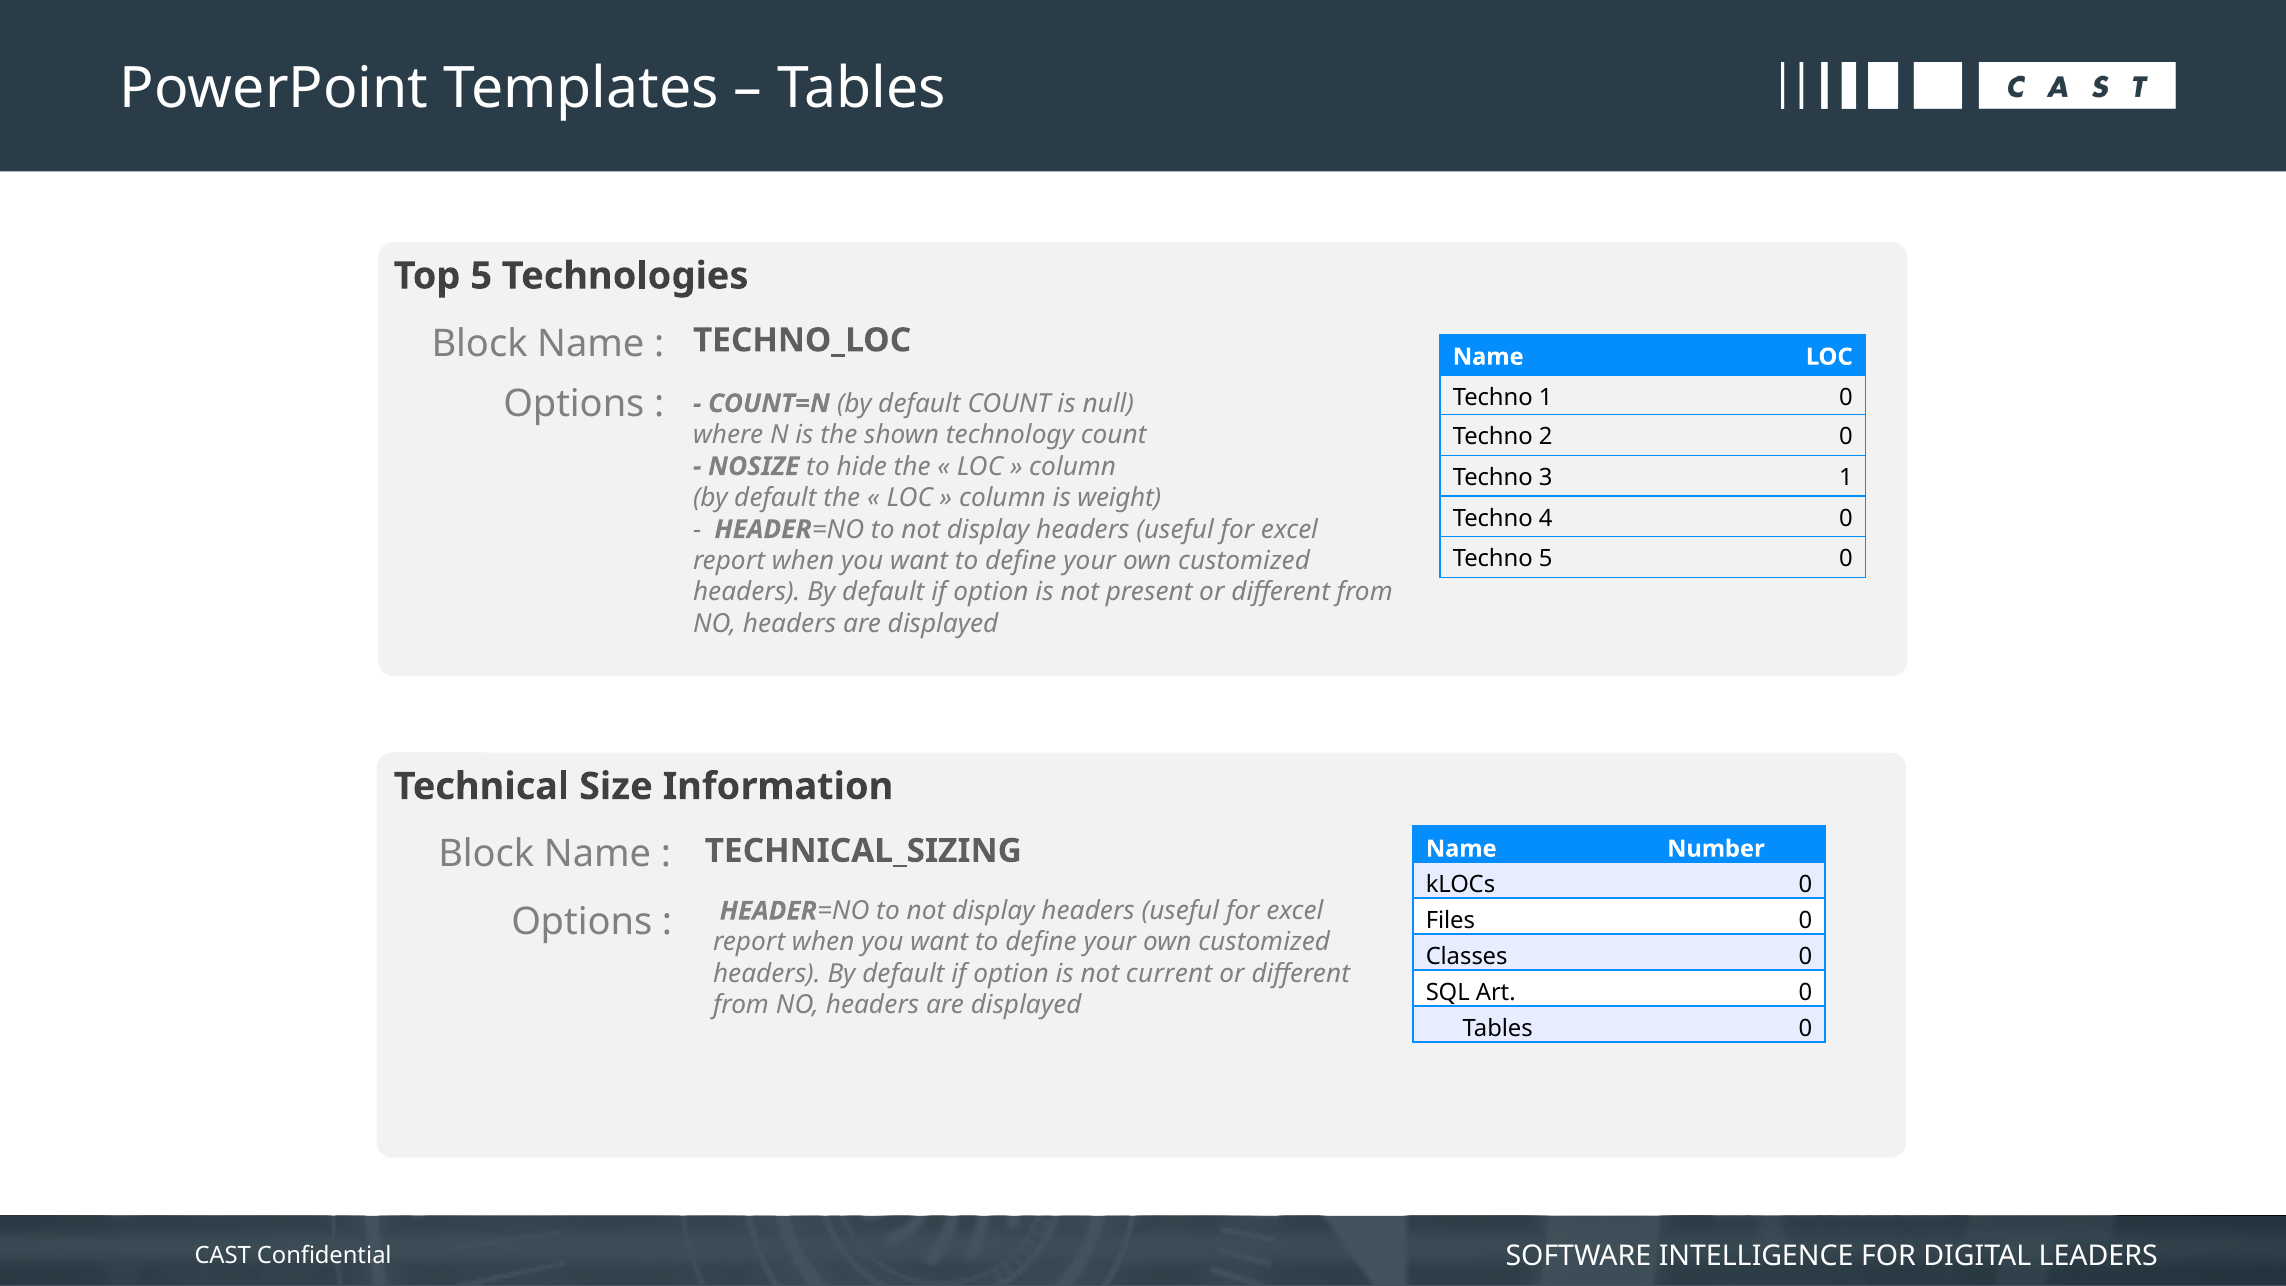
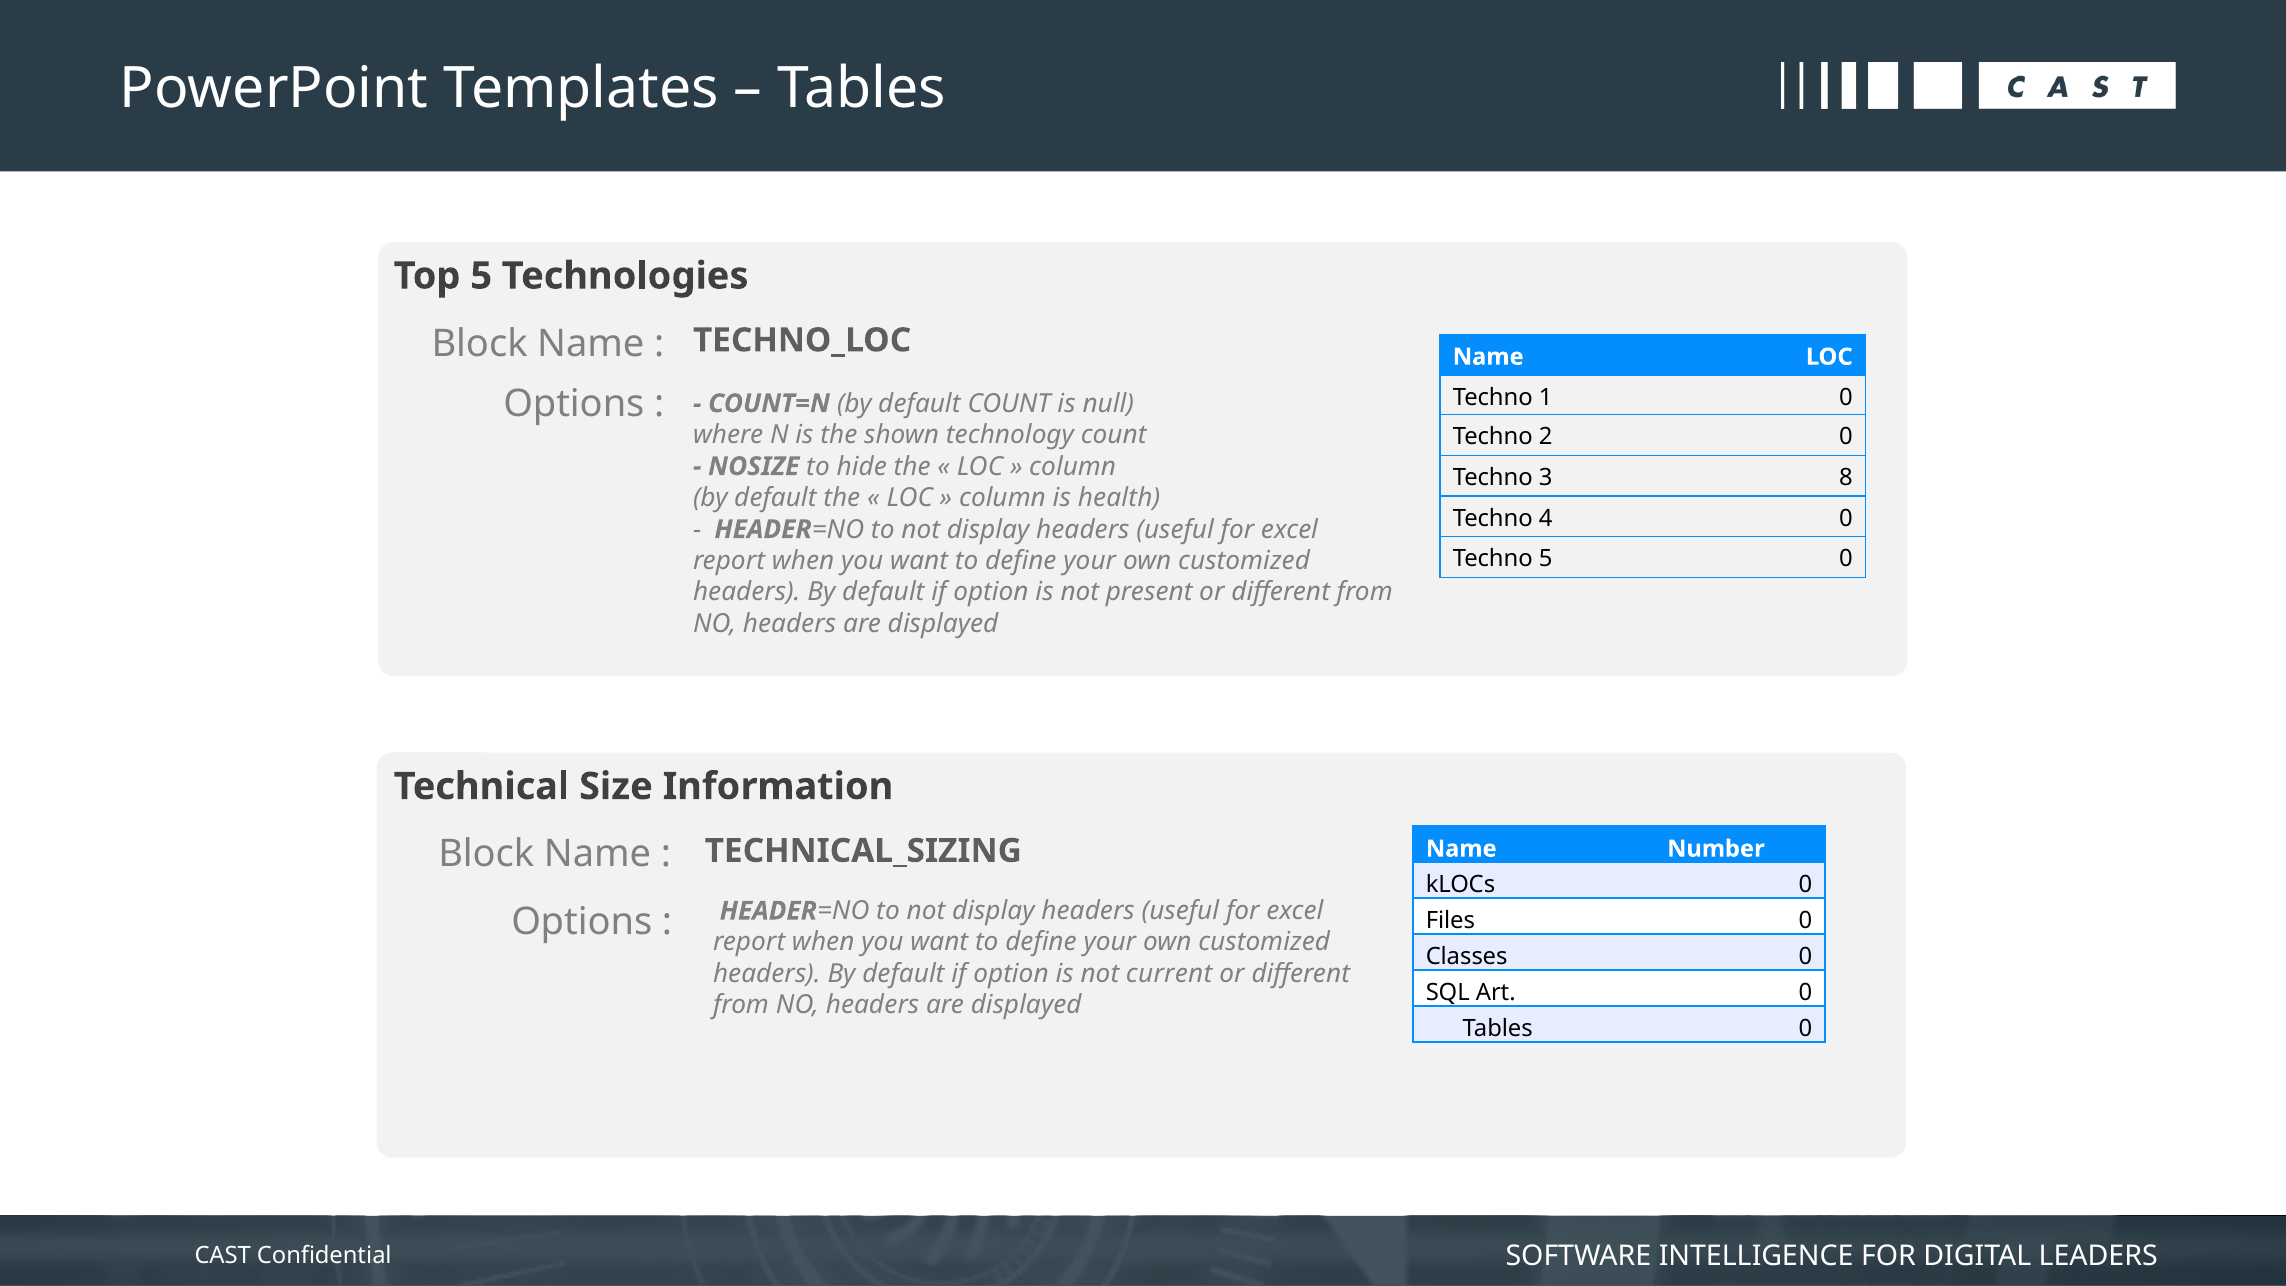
3 1: 1 -> 8 (1846, 478)
weight: weight -> health (1119, 498)
